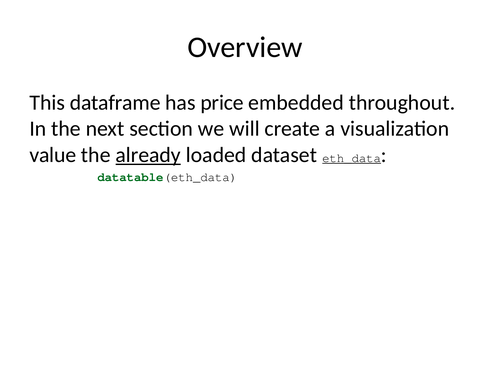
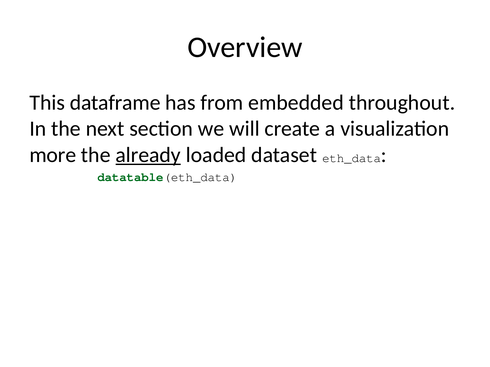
price: price -> from (222, 103)
value: value -> more (53, 155)
eth_data underline: present -> none (352, 158)
